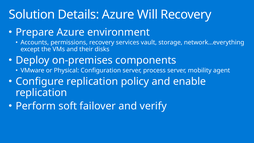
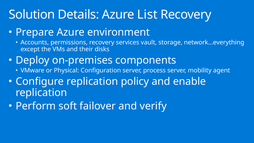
Will: Will -> List (147, 15)
